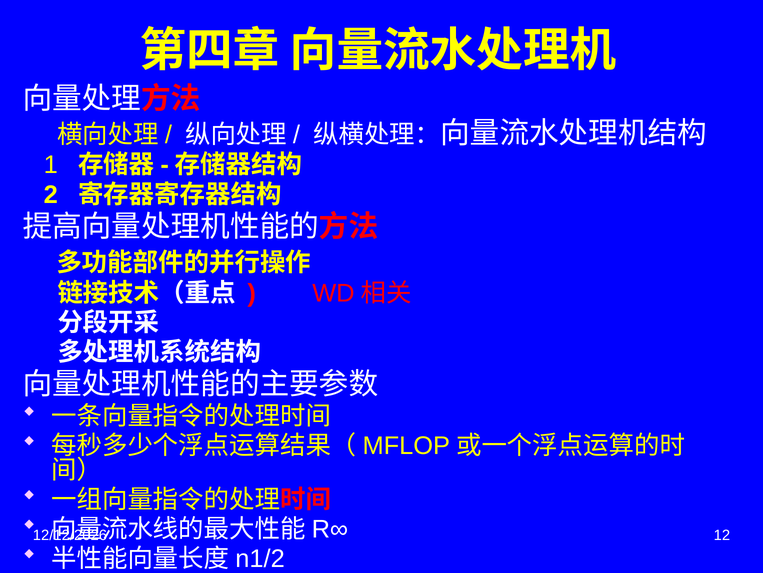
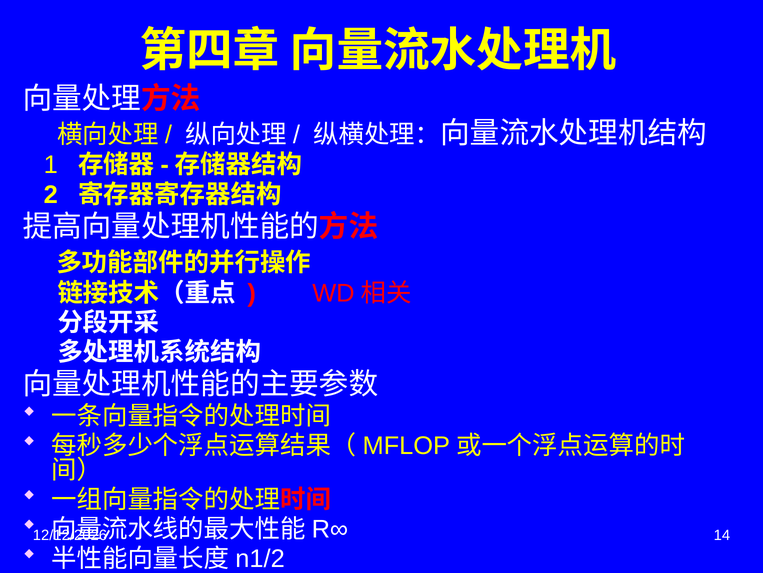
12: 12 -> 14 (722, 535)
